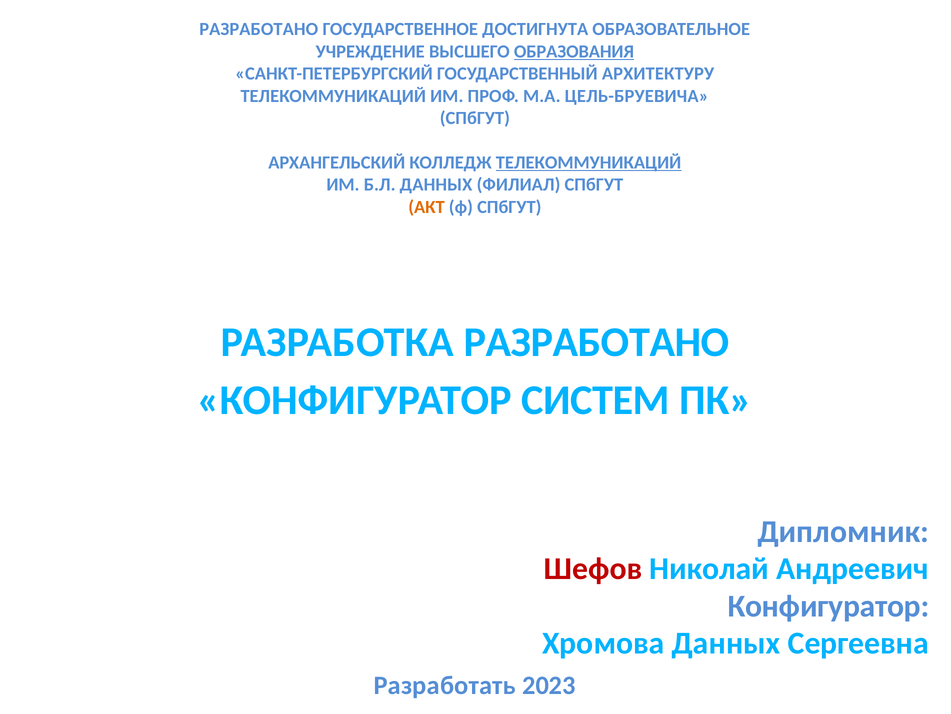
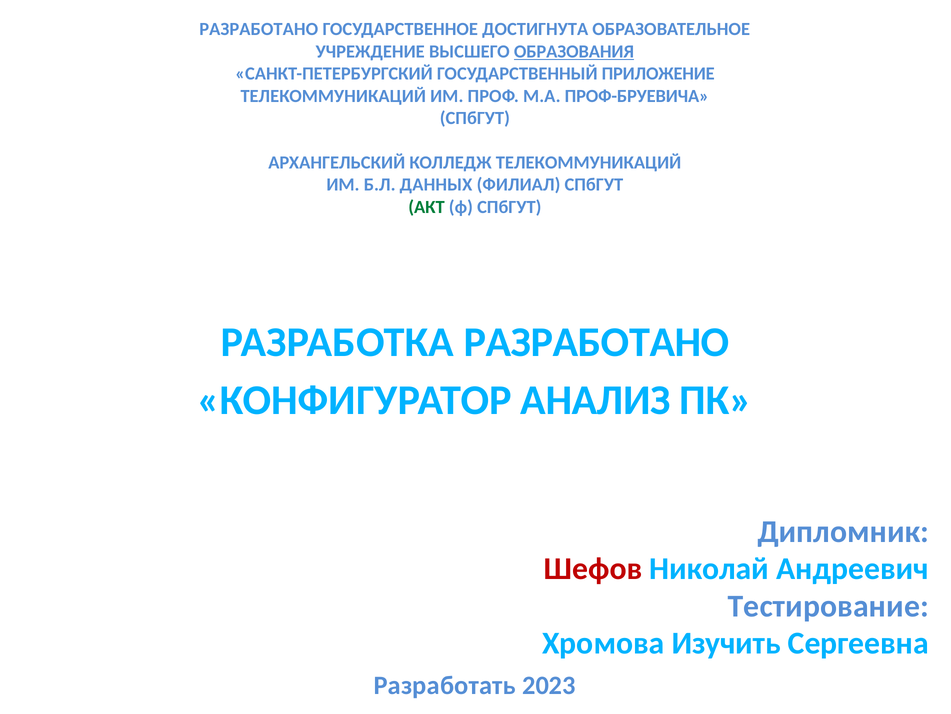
АРХИТЕКТУРУ: АРХИТЕКТУРУ -> ПРИЛОЖЕНИЕ (658, 74)
ЦЕЛЬ-БРУЕВИЧА: ЦЕЛЬ-БРУЕВИЧА -> ПРОФ-БРУЕВИЧА (637, 96)
ТЕЛЕКОММУНИКАЦИЙ underline: present -> none (589, 162)
АКТ colour: orange -> green (427, 207)
СИСТЕМ: СИСТЕМ -> АНАЛИЗ (595, 400)
Конфигуратор: Конфигуратор -> Тестирование (828, 605)
Хромова Данных: Данных -> Изучить (726, 643)
